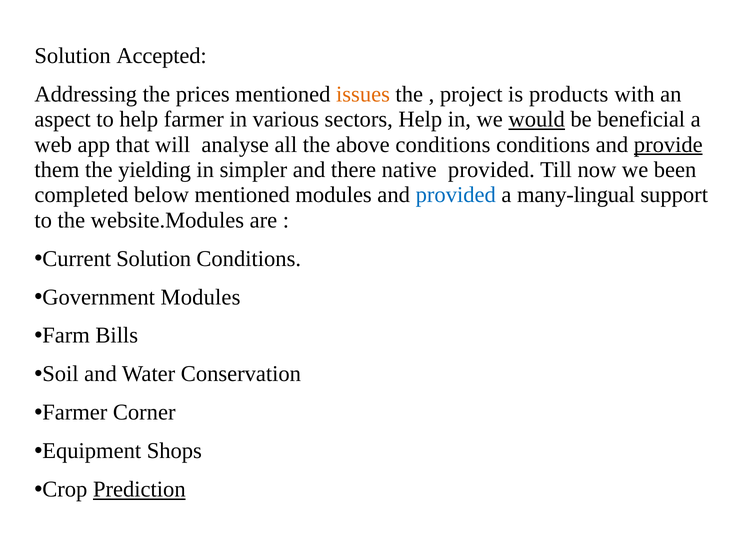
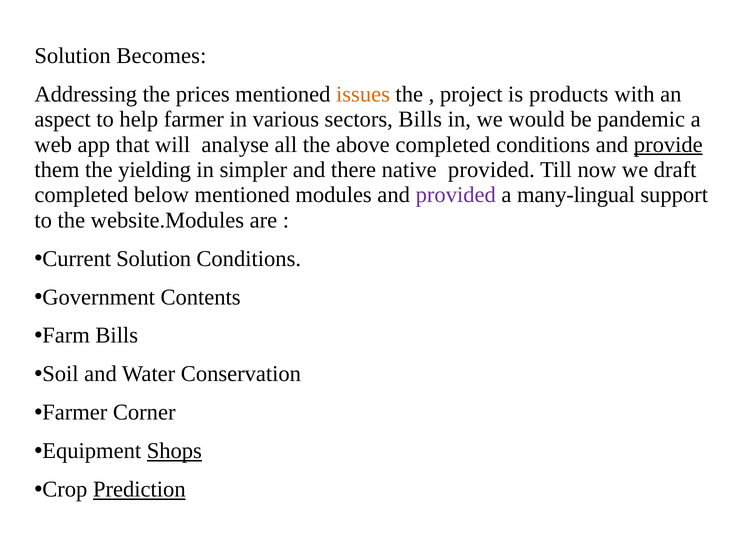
Accepted: Accepted -> Becomes (161, 56)
sectors Help: Help -> Bills (420, 119)
would underline: present -> none (537, 119)
beneficial: beneficial -> pandemic (641, 119)
above conditions: conditions -> completed (443, 144)
been: been -> draft (675, 170)
provided colour: blue -> purple (456, 195)
Government Modules: Modules -> Contents (201, 297)
Shops underline: none -> present (174, 451)
